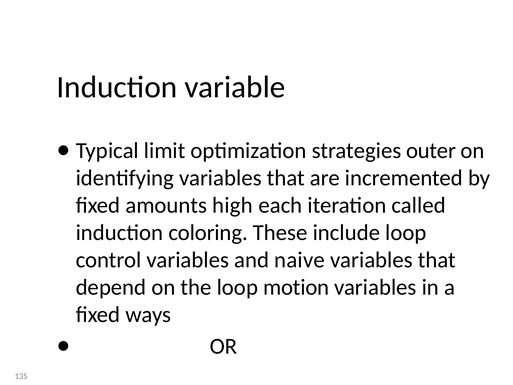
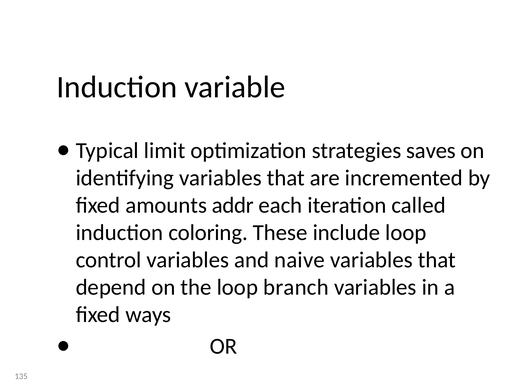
outer: outer -> saves (431, 150)
high: high -> addr (233, 205)
motion: motion -> branch (296, 287)
